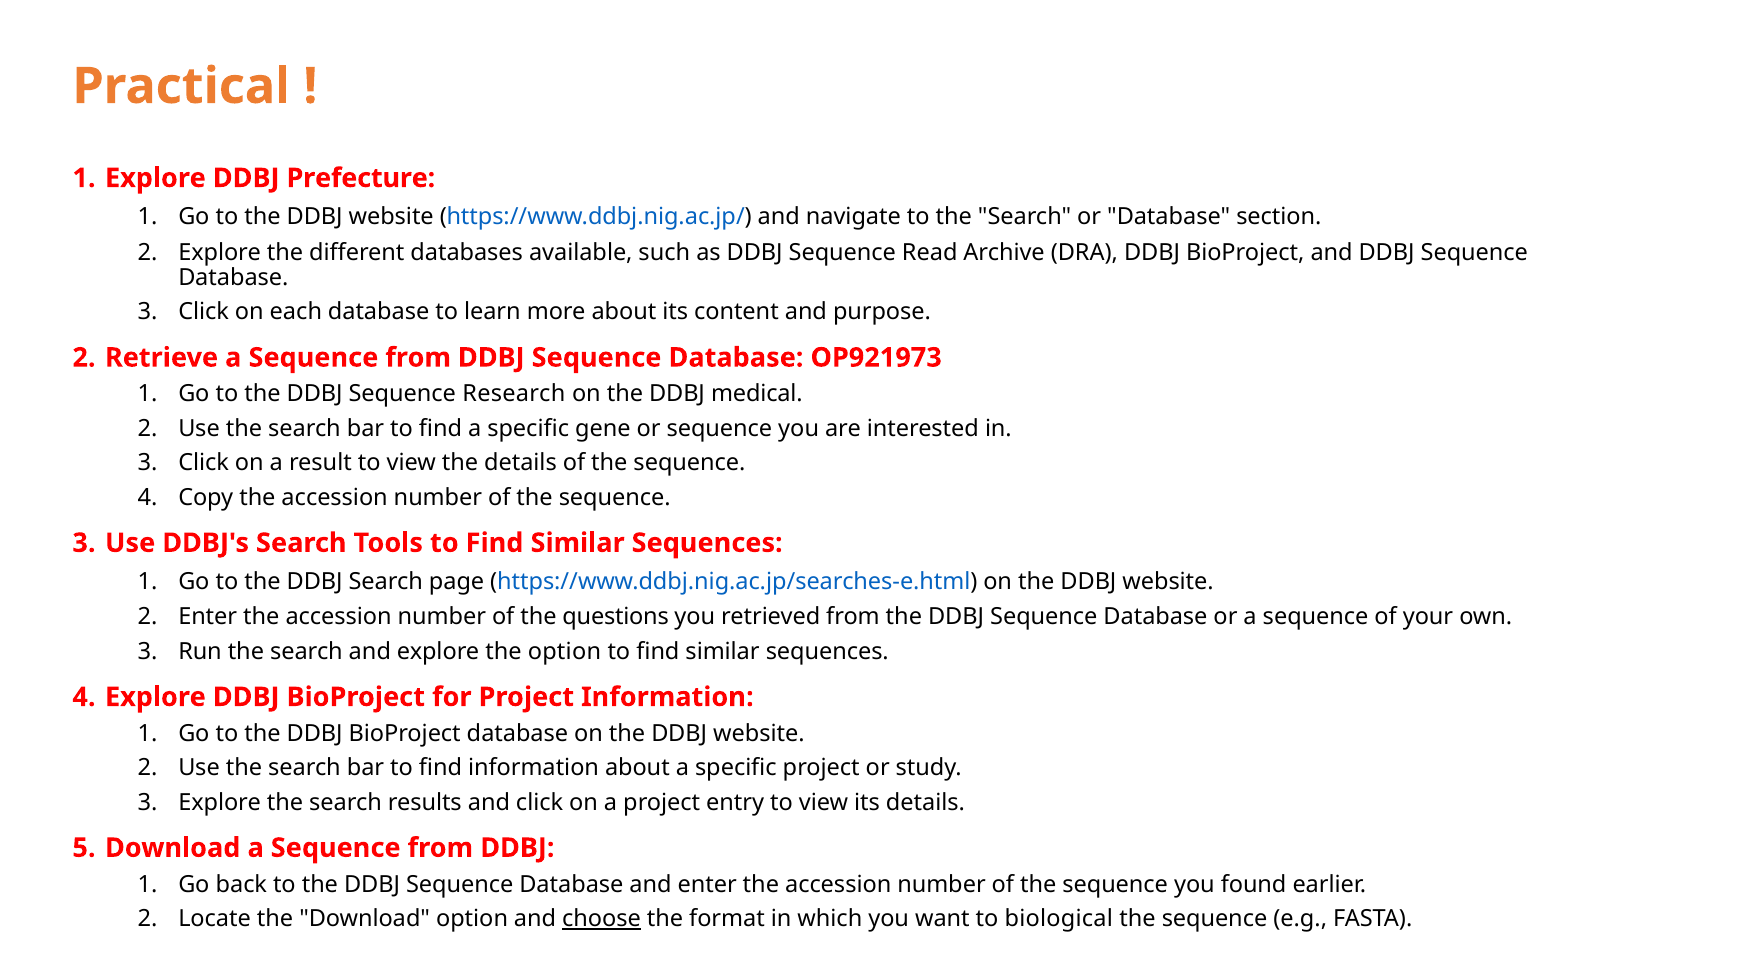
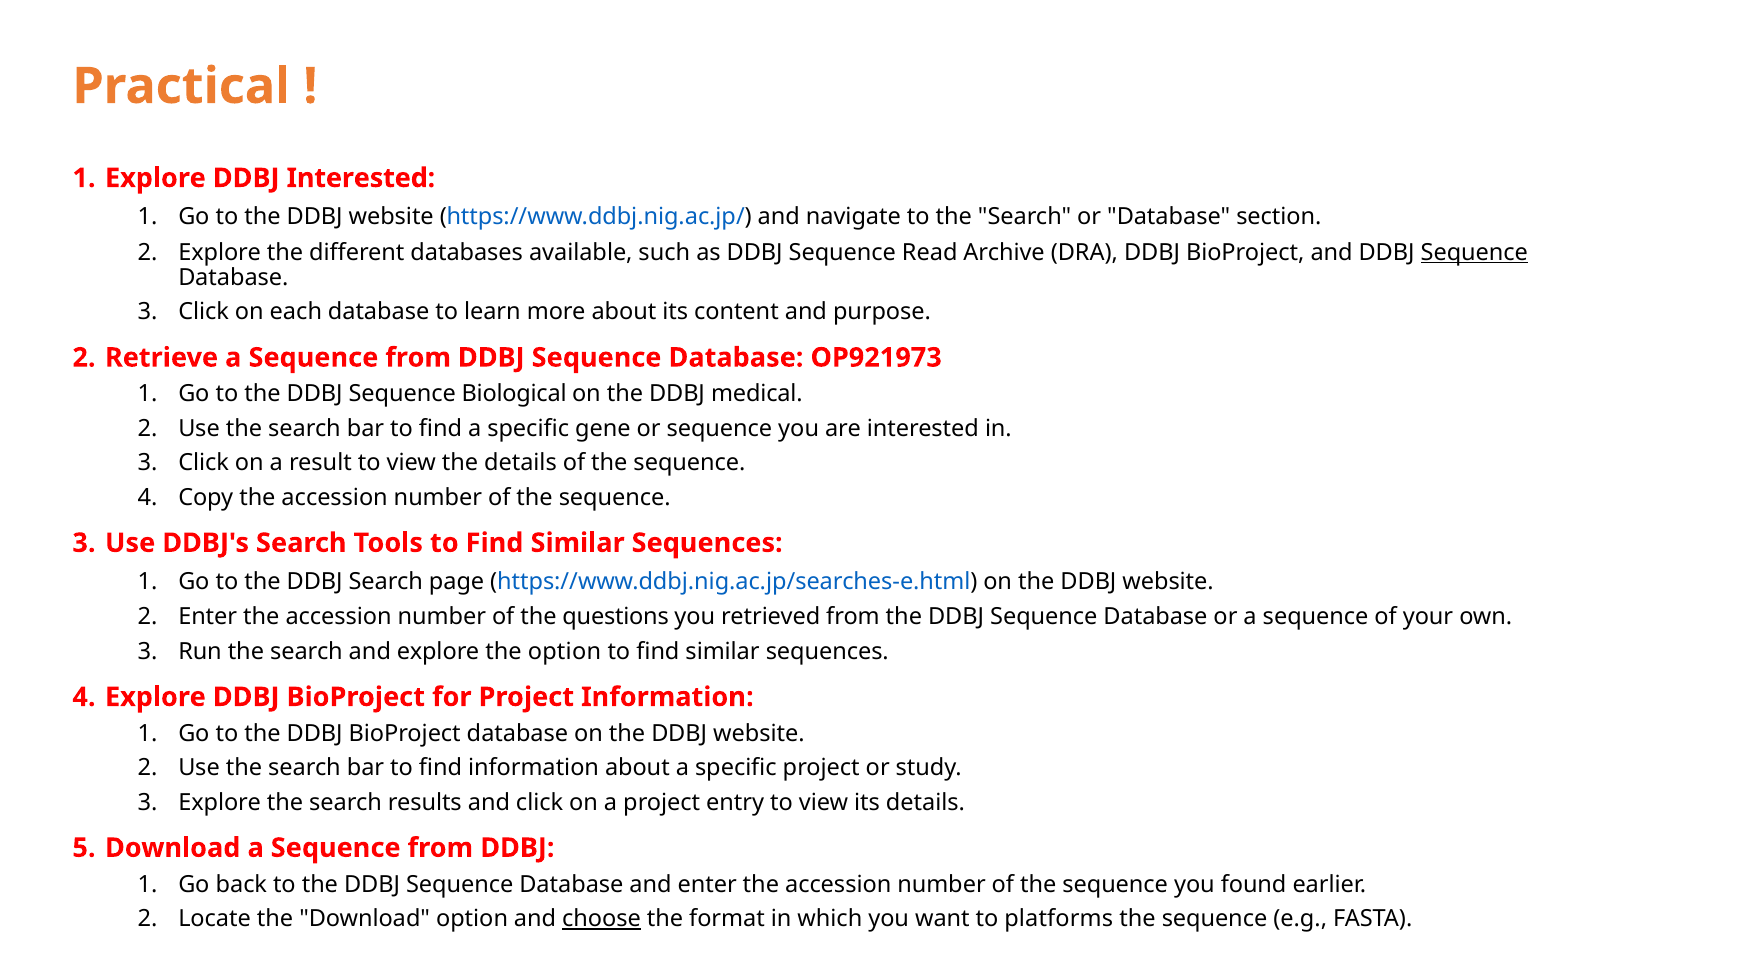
DDBJ Prefecture: Prefecture -> Interested (361, 178)
Sequence underline: none -> present (1474, 252)
Research: Research -> Biological (514, 394)
biological: biological -> platforms (1059, 919)
